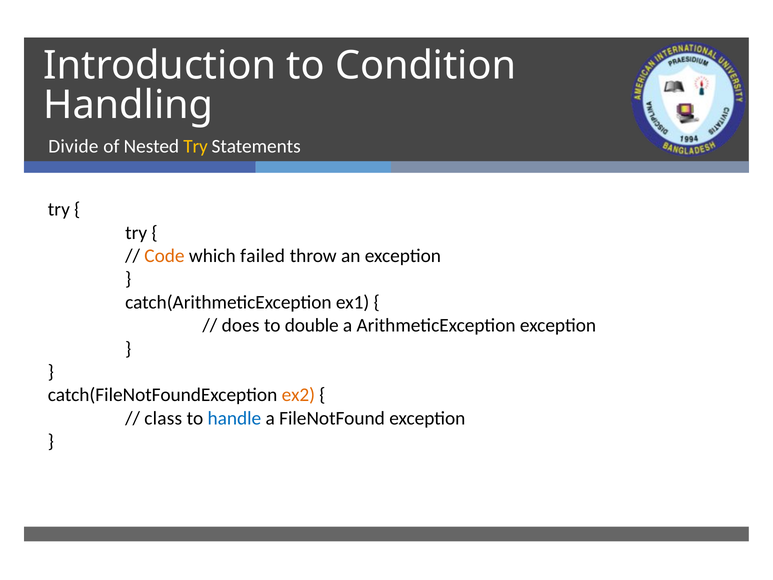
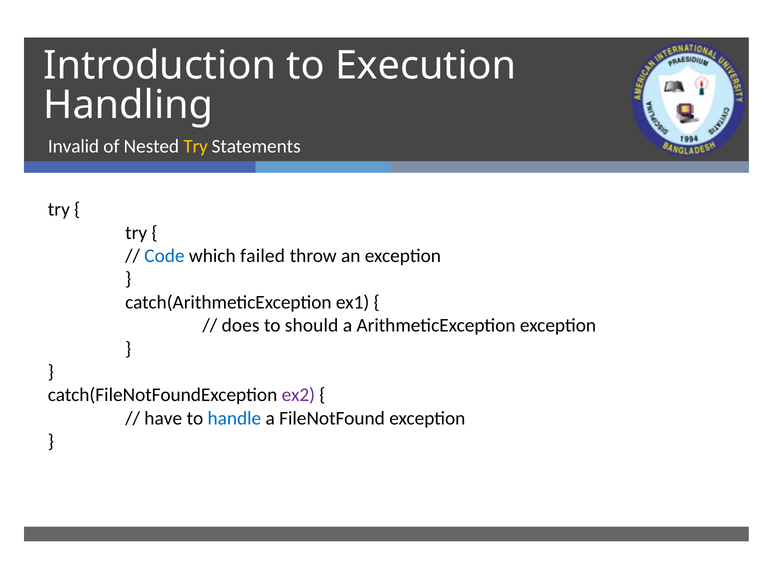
Condition: Condition -> Execution (426, 66)
Divide: Divide -> Invalid (74, 146)
Code colour: orange -> blue (164, 256)
double: double -> should (312, 325)
ex2 colour: orange -> purple (298, 395)
class: class -> have (163, 418)
